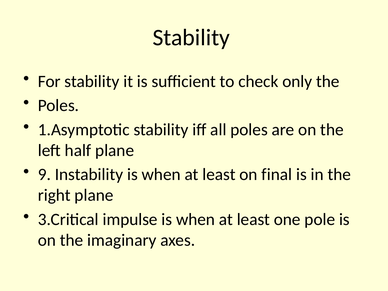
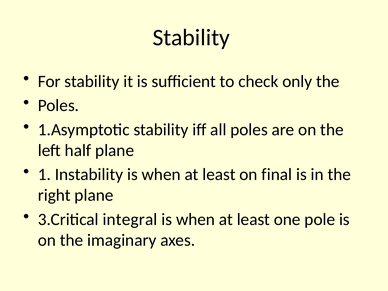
9: 9 -> 1 (44, 175)
impulse: impulse -> integral (130, 219)
